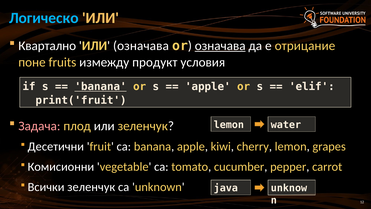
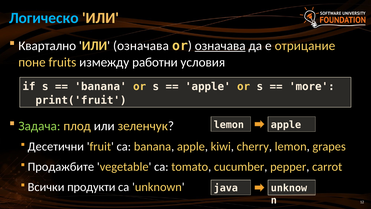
продукт: продукт -> работни (155, 62)
banana underline: present -> none (101, 86)
elif: elif -> more (312, 86)
Задача colour: pink -> light green (39, 126)
lemon water: water -> apple (286, 125)
Комисионни: Комисионни -> Продажбите (61, 167)
Всички зеленчук: зеленчук -> продукти (91, 187)
